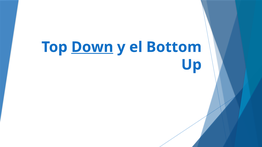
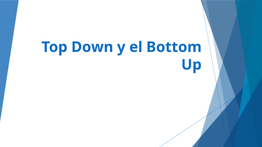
Down underline: present -> none (92, 47)
